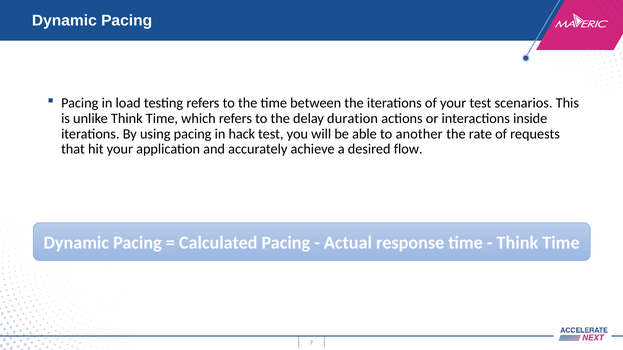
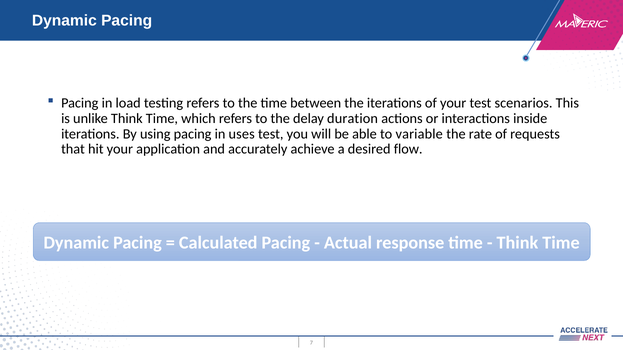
hack: hack -> uses (242, 134)
another: another -> variable (419, 134)
